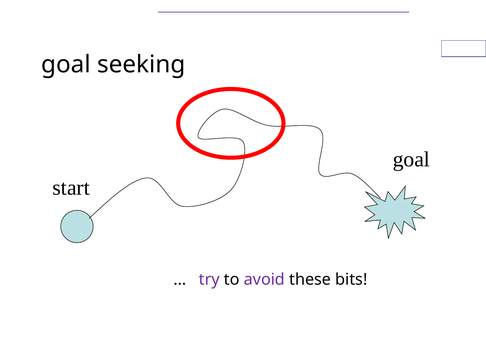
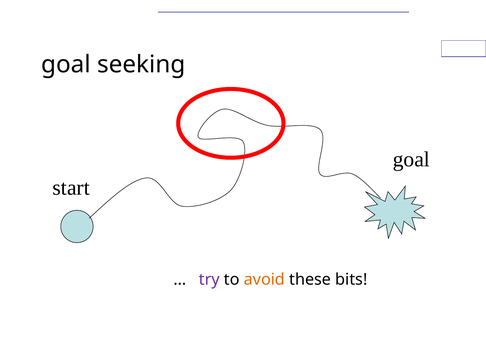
avoid colour: purple -> orange (264, 280)
